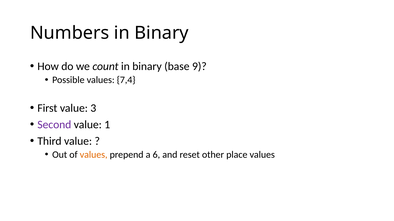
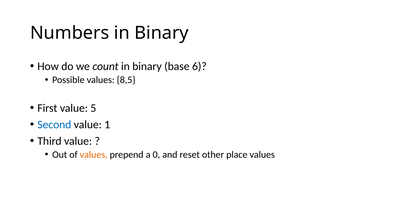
9: 9 -> 6 (199, 67)
7,4: 7,4 -> 8,5 (126, 80)
3: 3 -> 5 (93, 108)
Second colour: purple -> blue (54, 125)
6: 6 -> 0 (156, 155)
